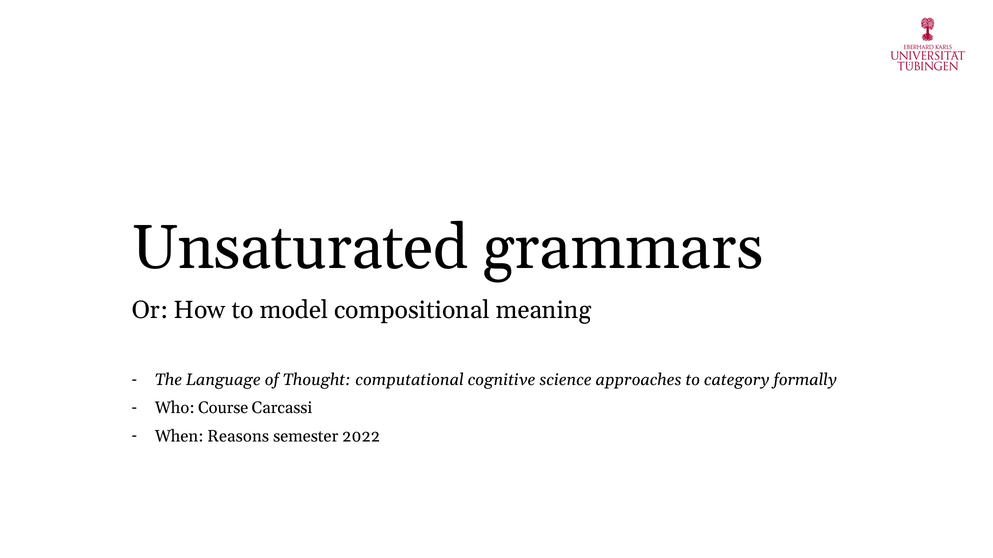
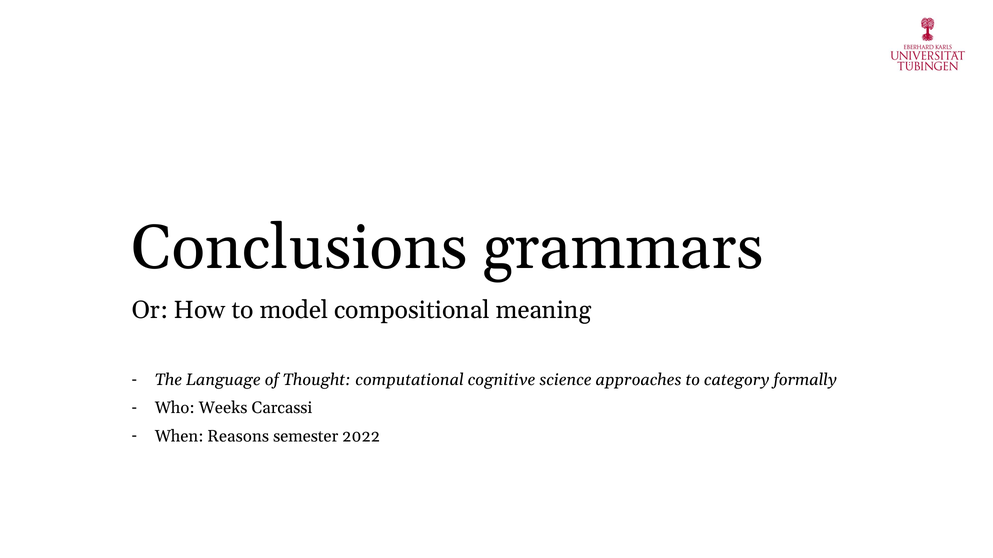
Unsaturated: Unsaturated -> Conclusions (299, 248)
Course: Course -> Weeks (223, 408)
